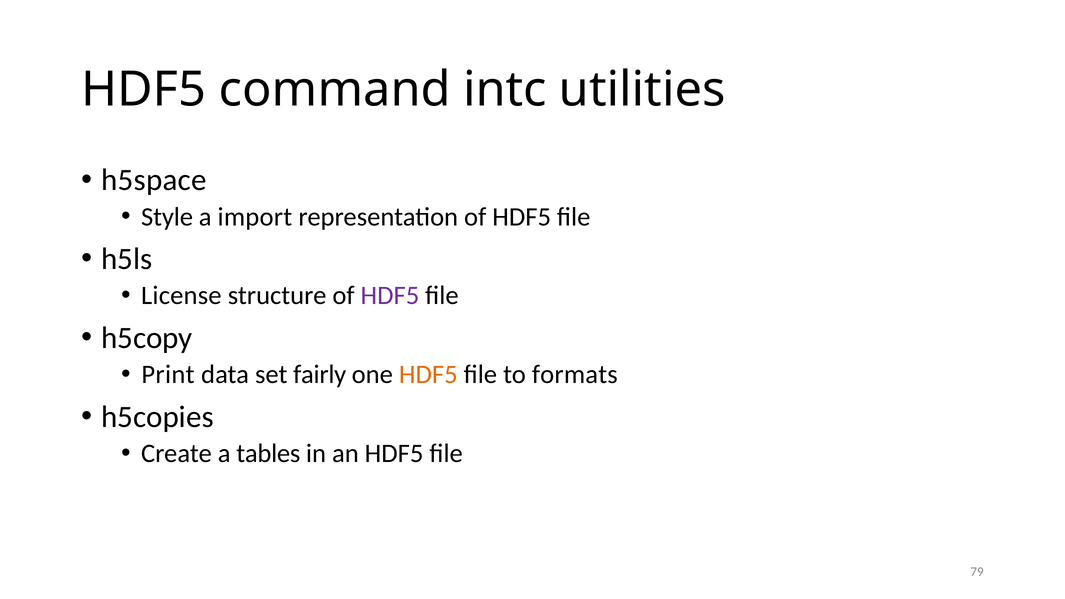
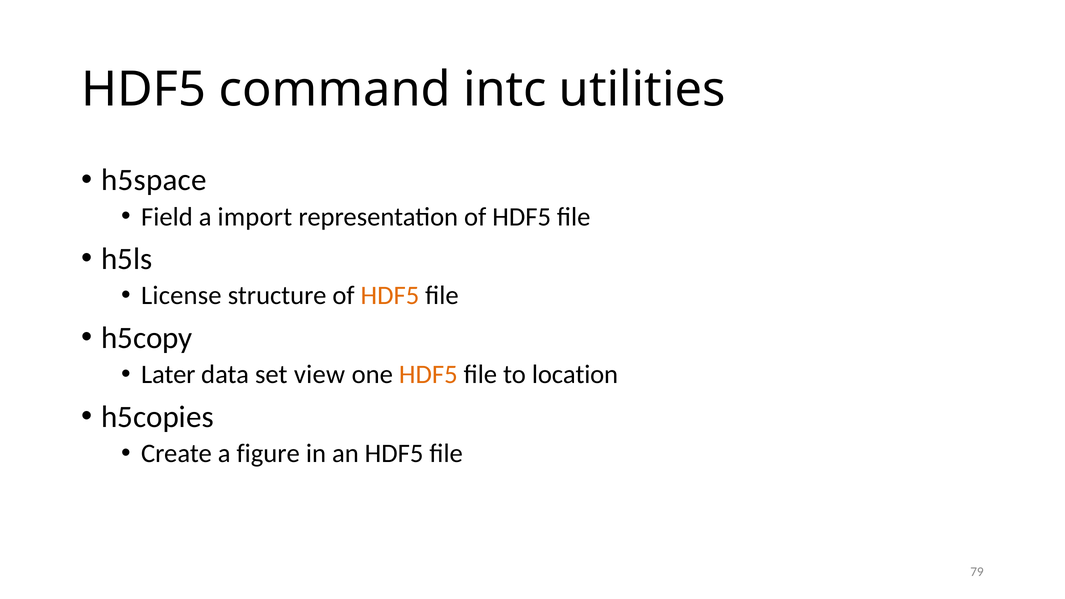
Style: Style -> Field (167, 217)
HDF5 colour: purple -> orange (390, 296)
Print: Print -> Later (168, 375)
fairly: fairly -> view (319, 375)
formats: formats -> location (575, 375)
tables: tables -> figure (268, 454)
